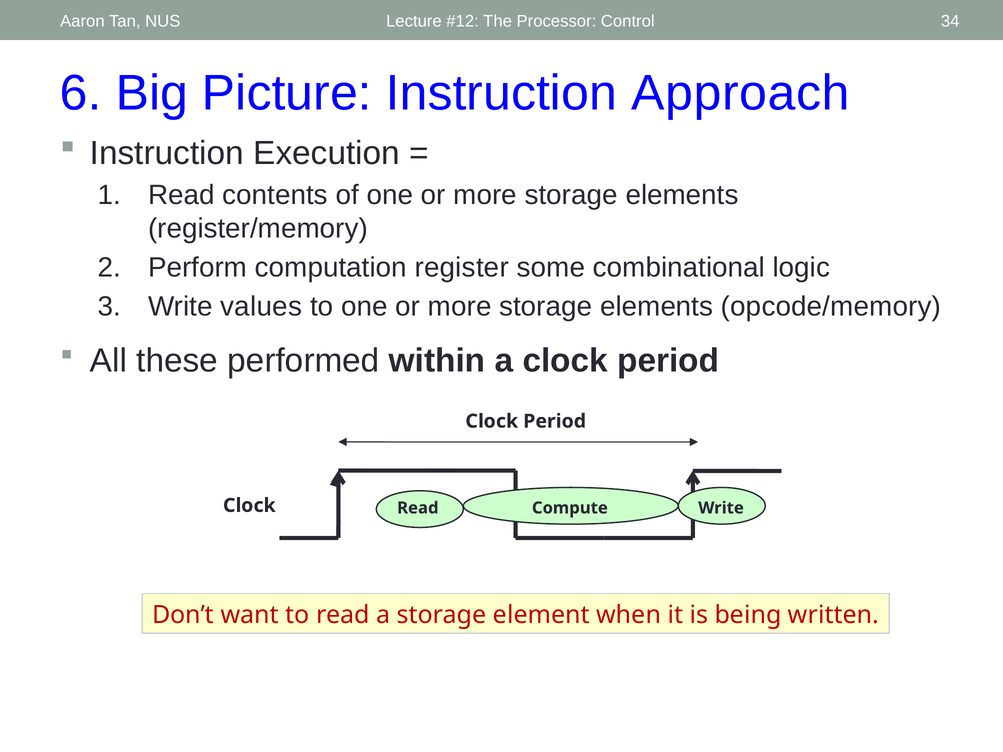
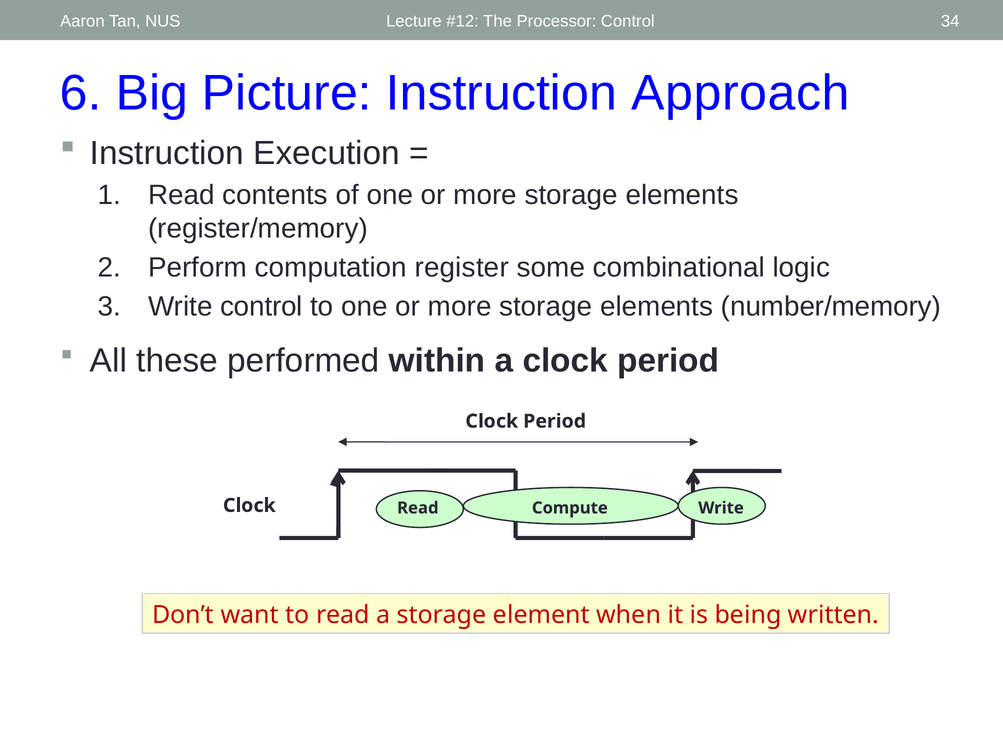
Write values: values -> control (261, 307)
opcode/memory: opcode/memory -> number/memory (831, 307)
